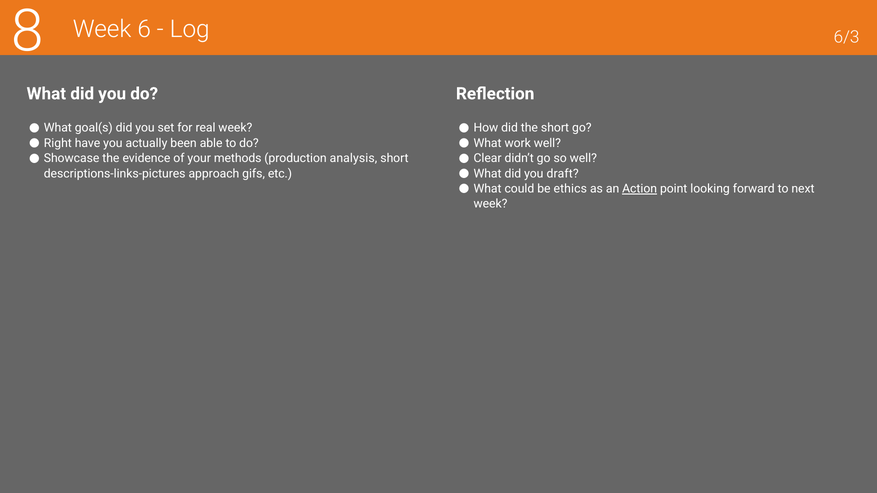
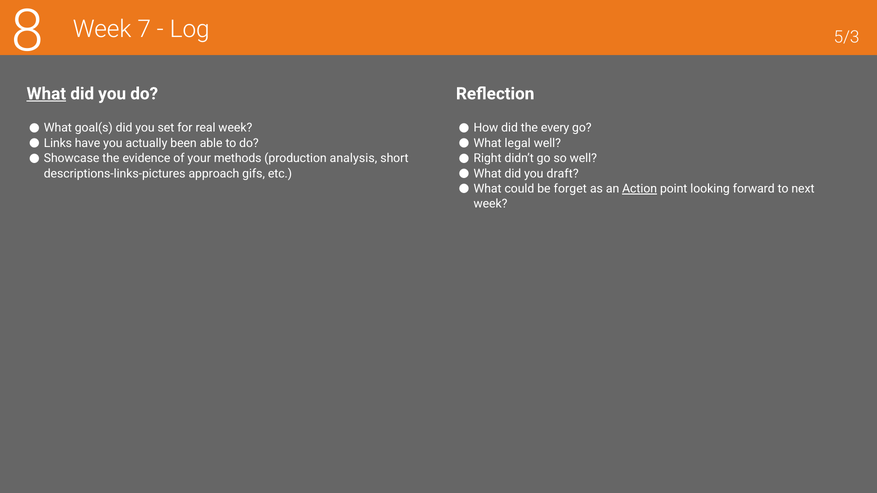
6: 6 -> 7 (144, 29)
6/3: 6/3 -> 5/3 (847, 37)
What underline: none -> present (46, 94)
the short: short -> every (555, 128)
Right: Right -> Links (58, 143)
work: work -> legal (518, 143)
Clear: Clear -> Right (488, 158)
ethics: ethics -> forget (570, 189)
